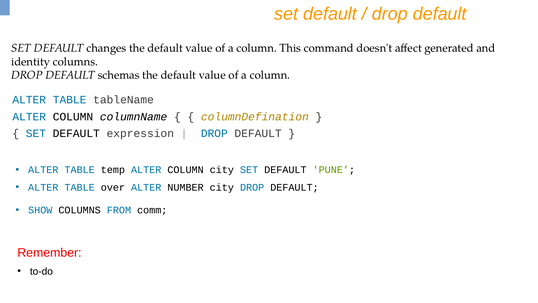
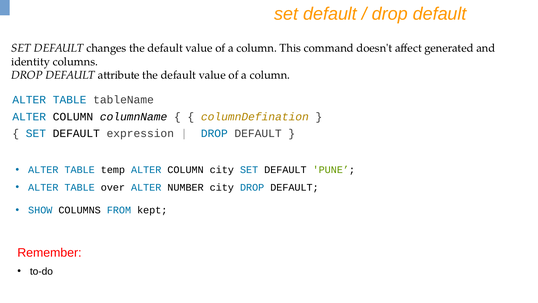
schemas: schemas -> attribute (119, 75)
comm: comm -> kept (152, 210)
